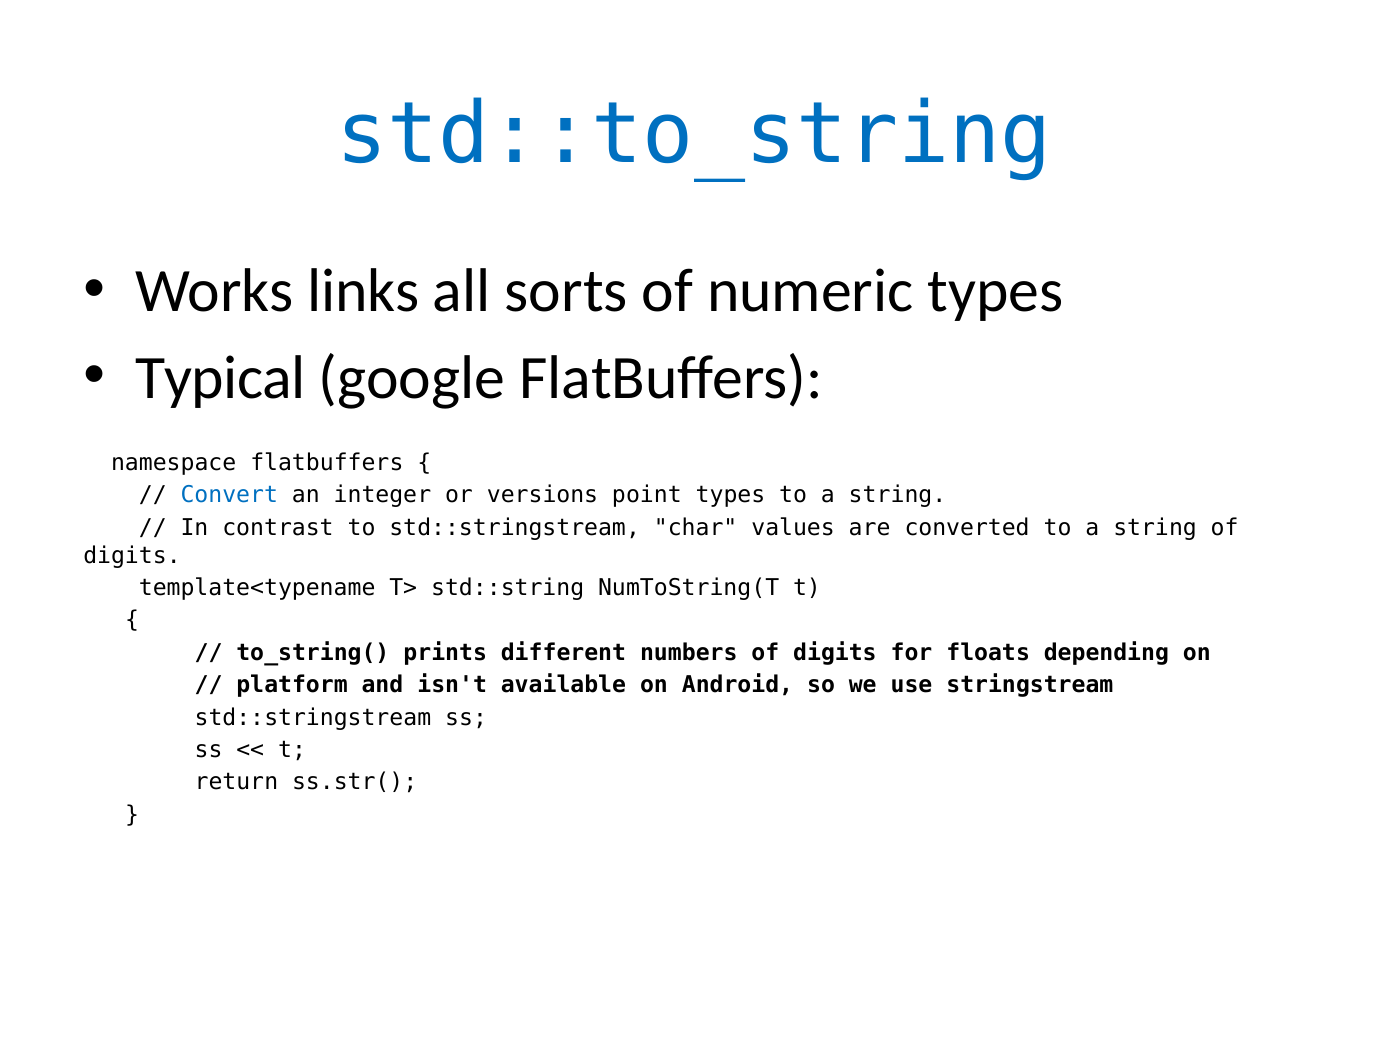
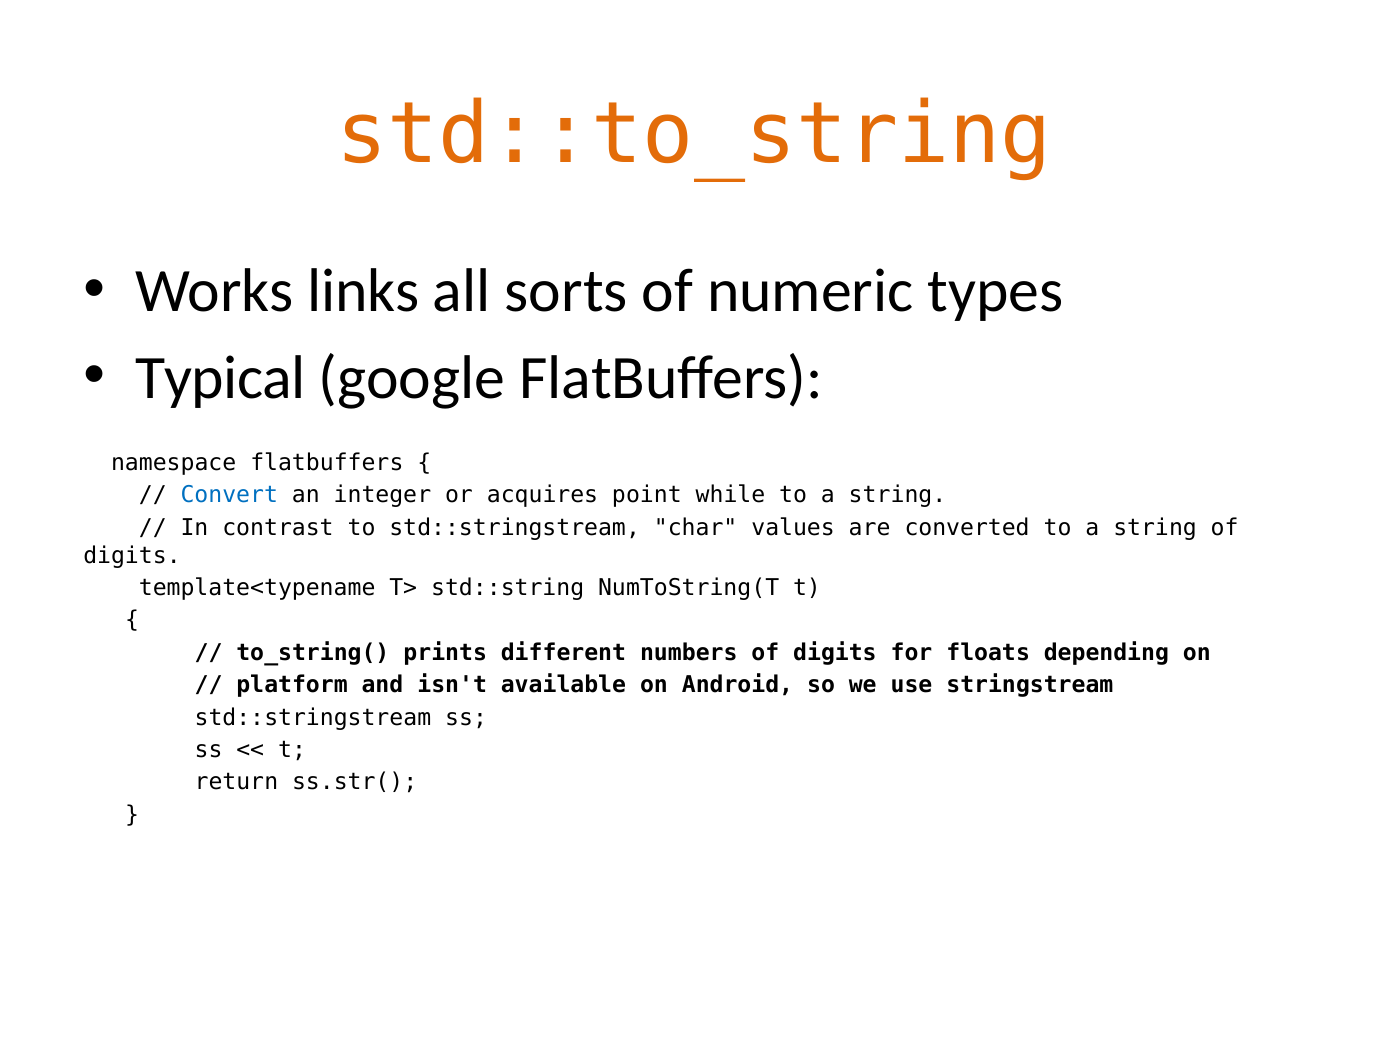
std::to_string colour: blue -> orange (694, 134)
versions: versions -> acquires (543, 496)
point types: types -> while (731, 496)
